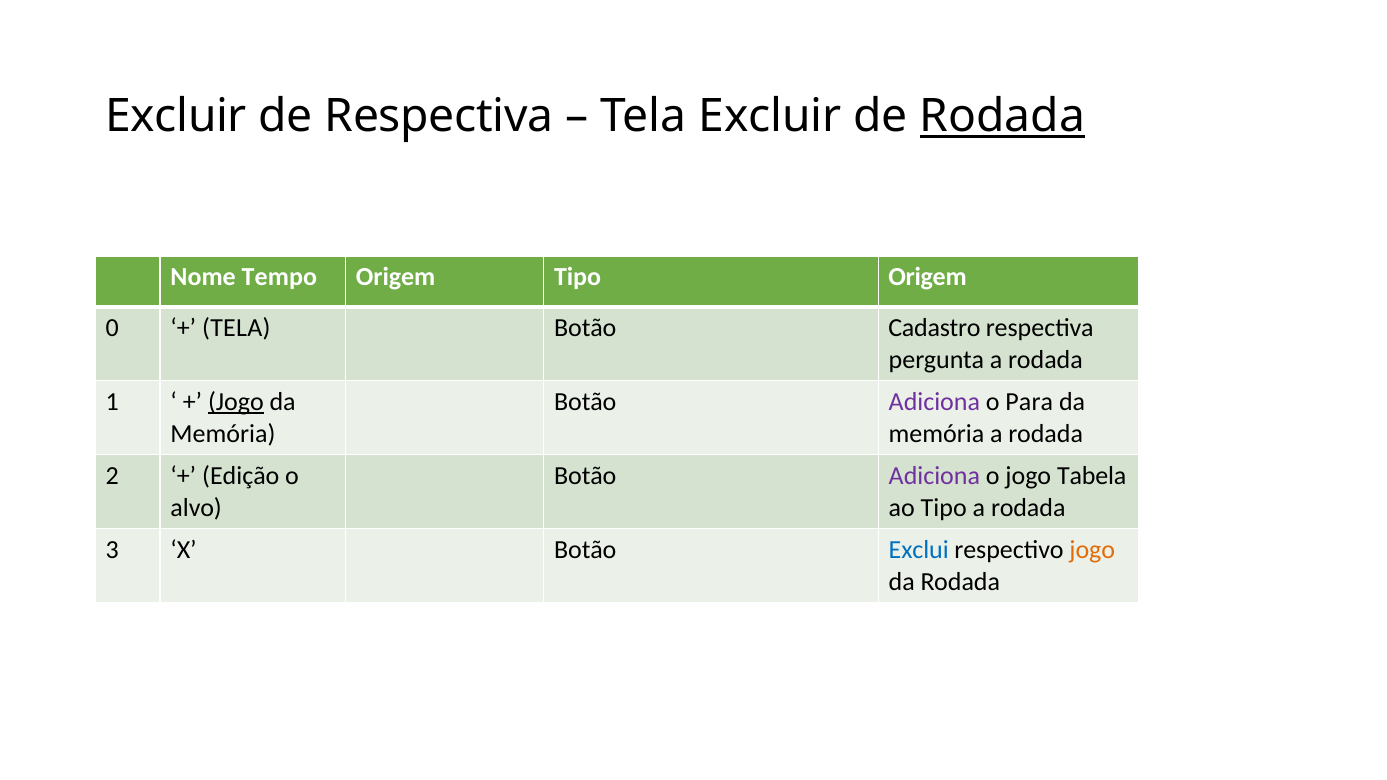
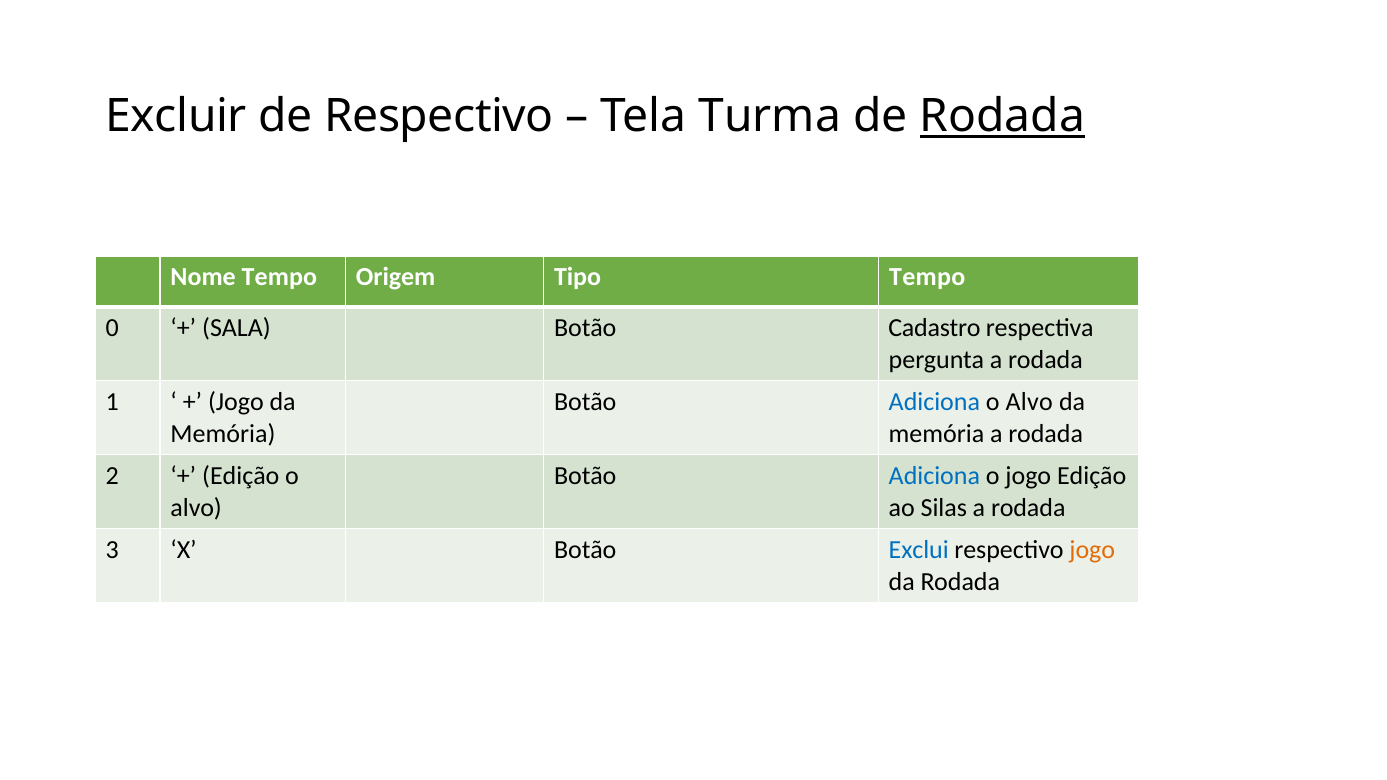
de Respectiva: Respectiva -> Respectivo (439, 117)
Tela Excluir: Excluir -> Turma (770, 117)
Tipo Origem: Origem -> Tempo (927, 277)
TELA: TELA -> SALA (236, 328)
Jogo underline: present -> none (236, 402)
Adiciona colour: purple -> blue (934, 402)
Para: Para -> Alvo (1029, 402)
Adiciona colour: purple -> blue (934, 476)
jogo Tabela: Tabela -> Edição (1092, 476)
ao Tipo: Tipo -> Silas (944, 508)
